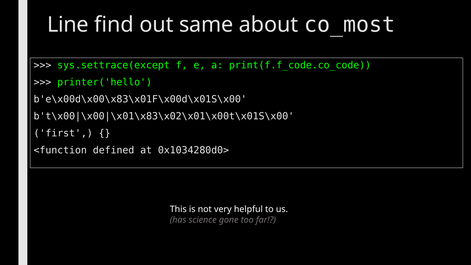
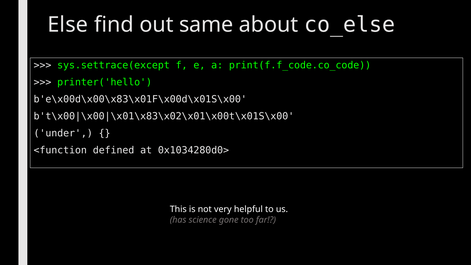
Line: Line -> Else (68, 25)
co_most: co_most -> co_else (350, 25)
first: first -> under (63, 133)
